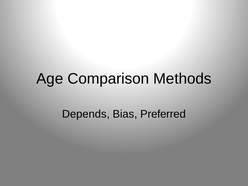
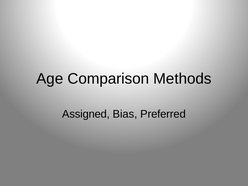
Depends: Depends -> Assigned (86, 114)
